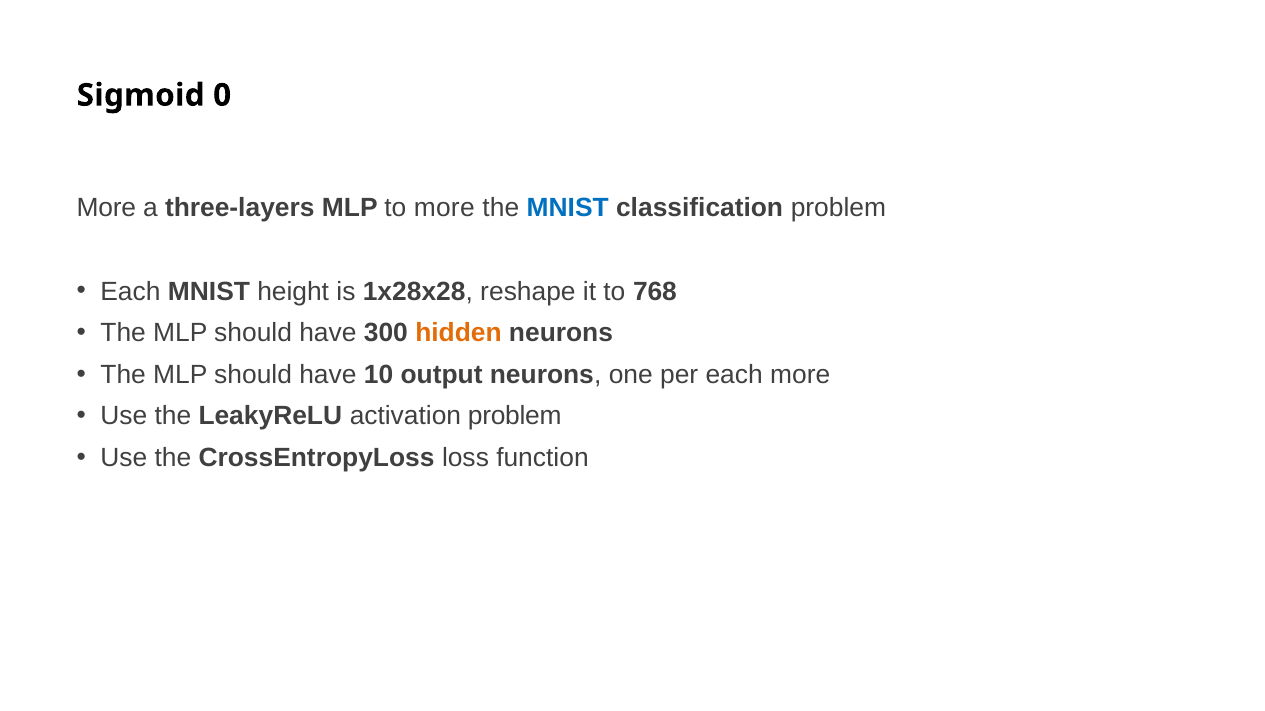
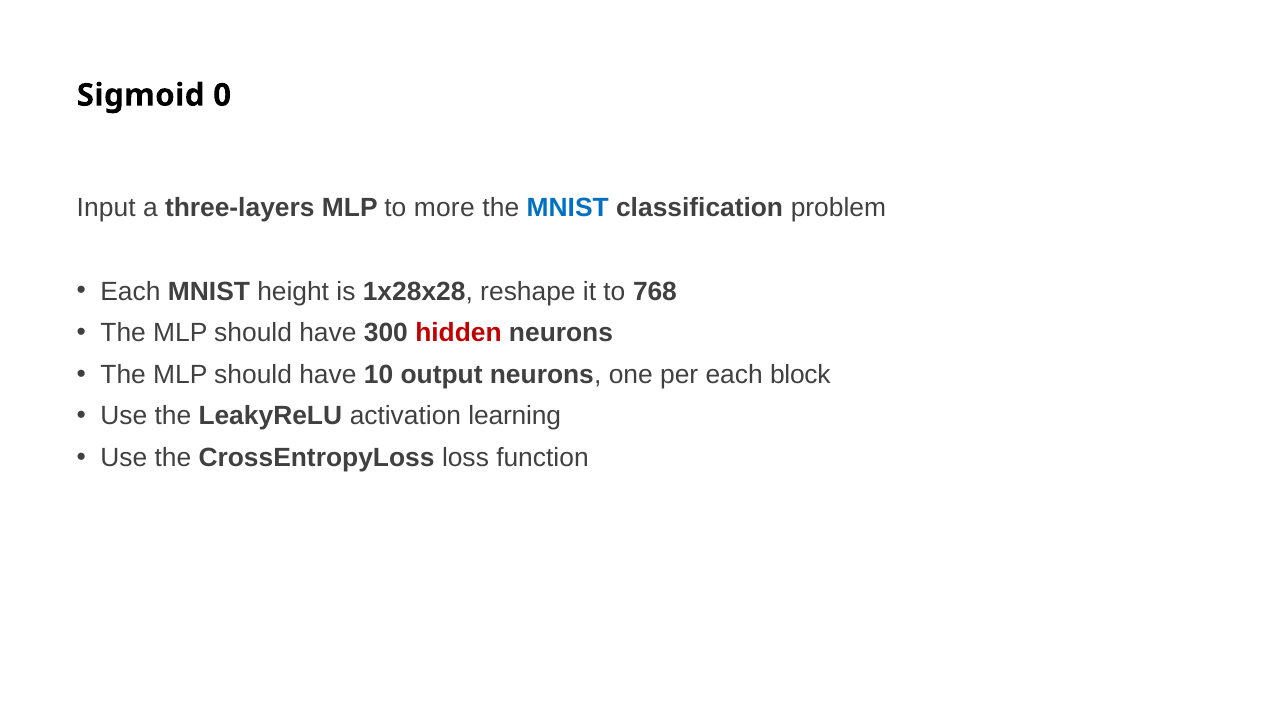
More: More -> Input (106, 208)
hidden colour: orange -> red (458, 333)
each more: more -> block (800, 375)
activation problem: problem -> learning (515, 416)
